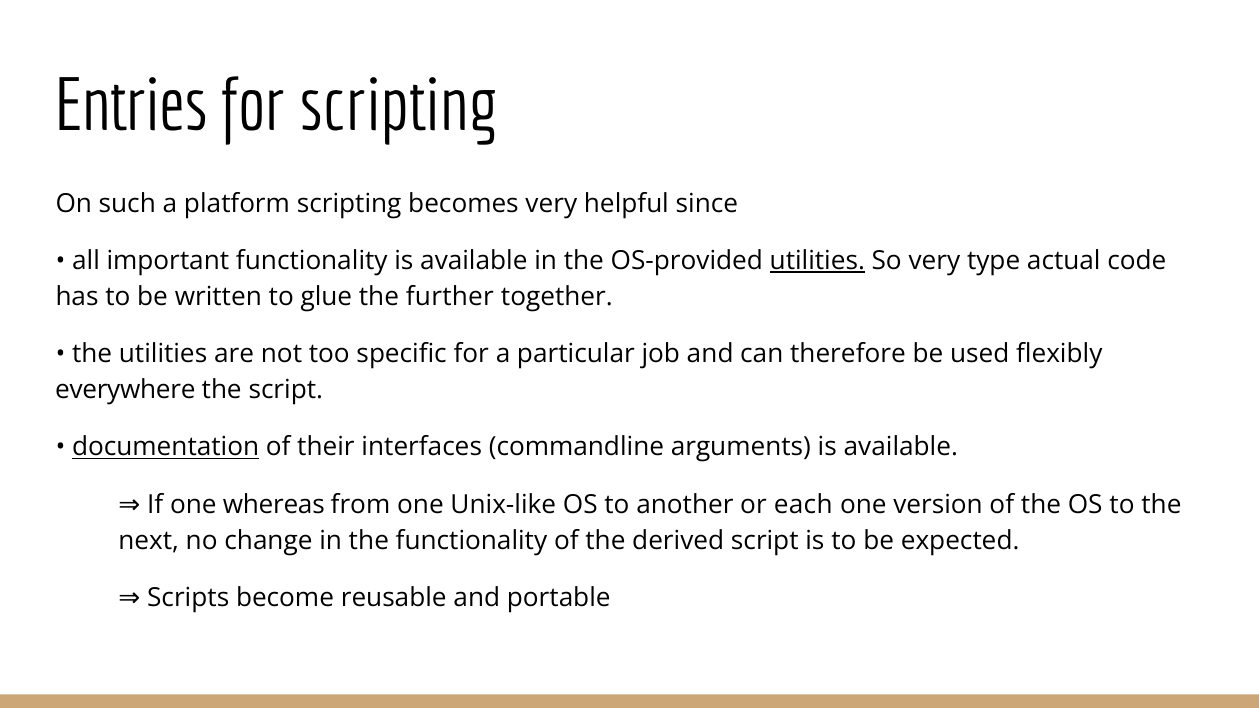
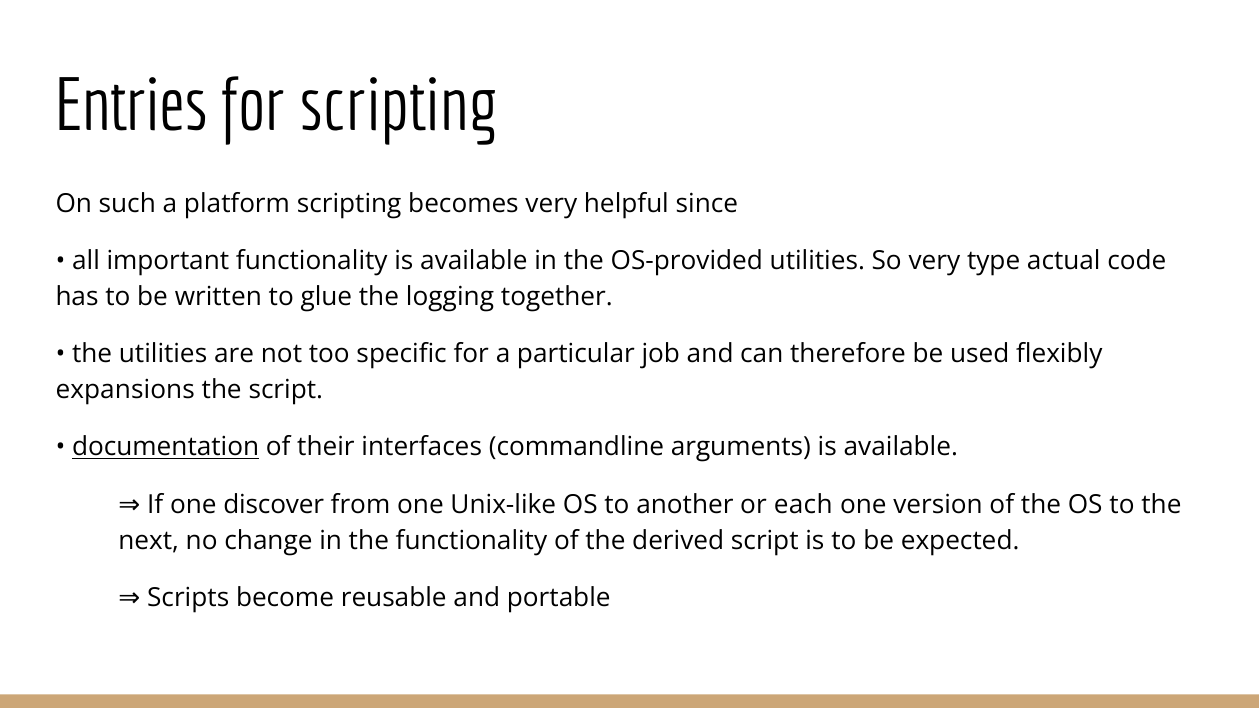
utilities underline: present -> none (817, 261)
further: further -> logging (450, 297)
everywhere: everywhere -> expansions (125, 390)
whereas: whereas -> discover (274, 505)
